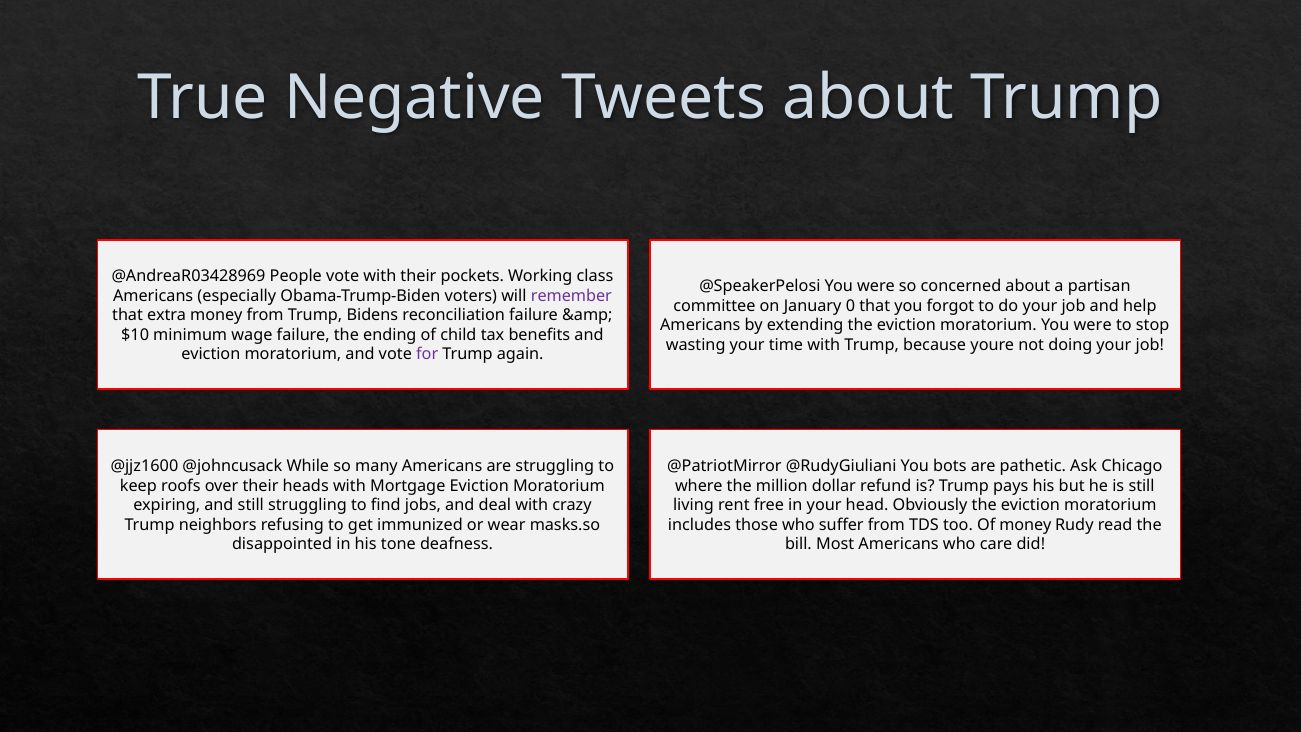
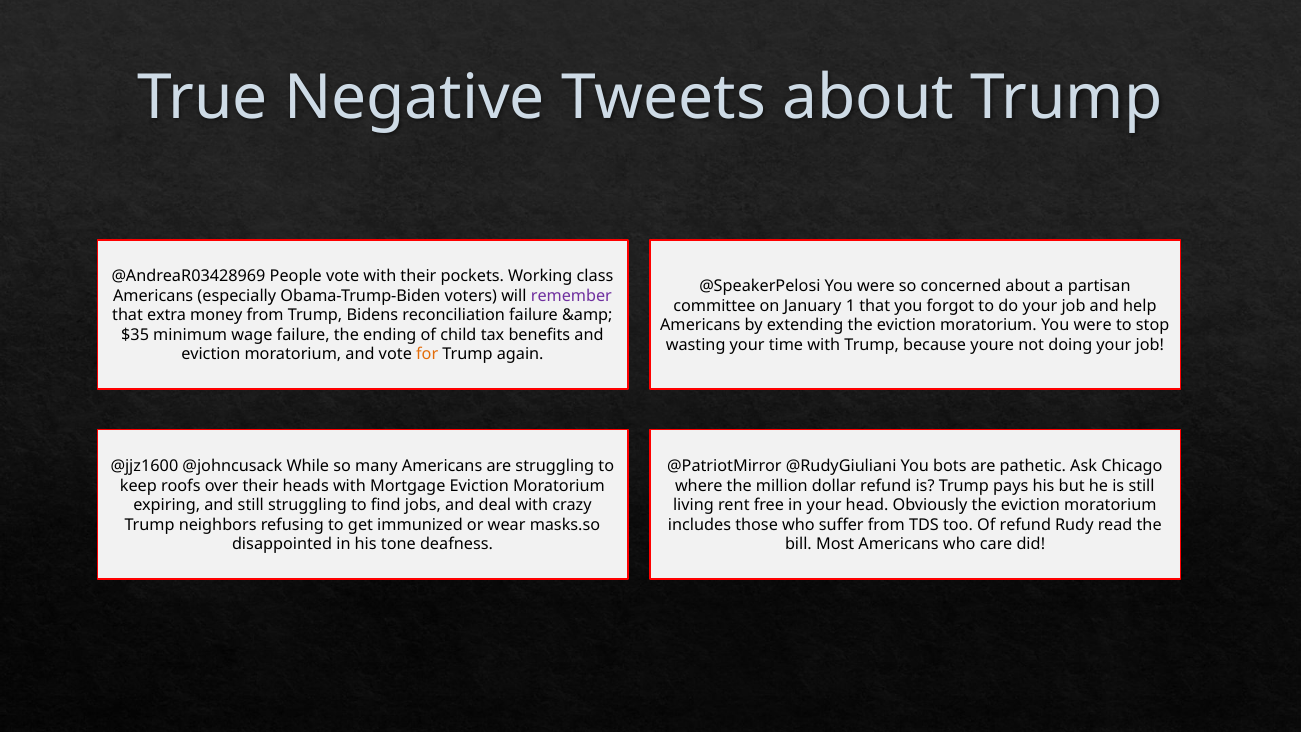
0: 0 -> 1 (850, 306)
$10: $10 -> $35 (135, 335)
for colour: purple -> orange (427, 354)
Of money: money -> refund (1025, 525)
